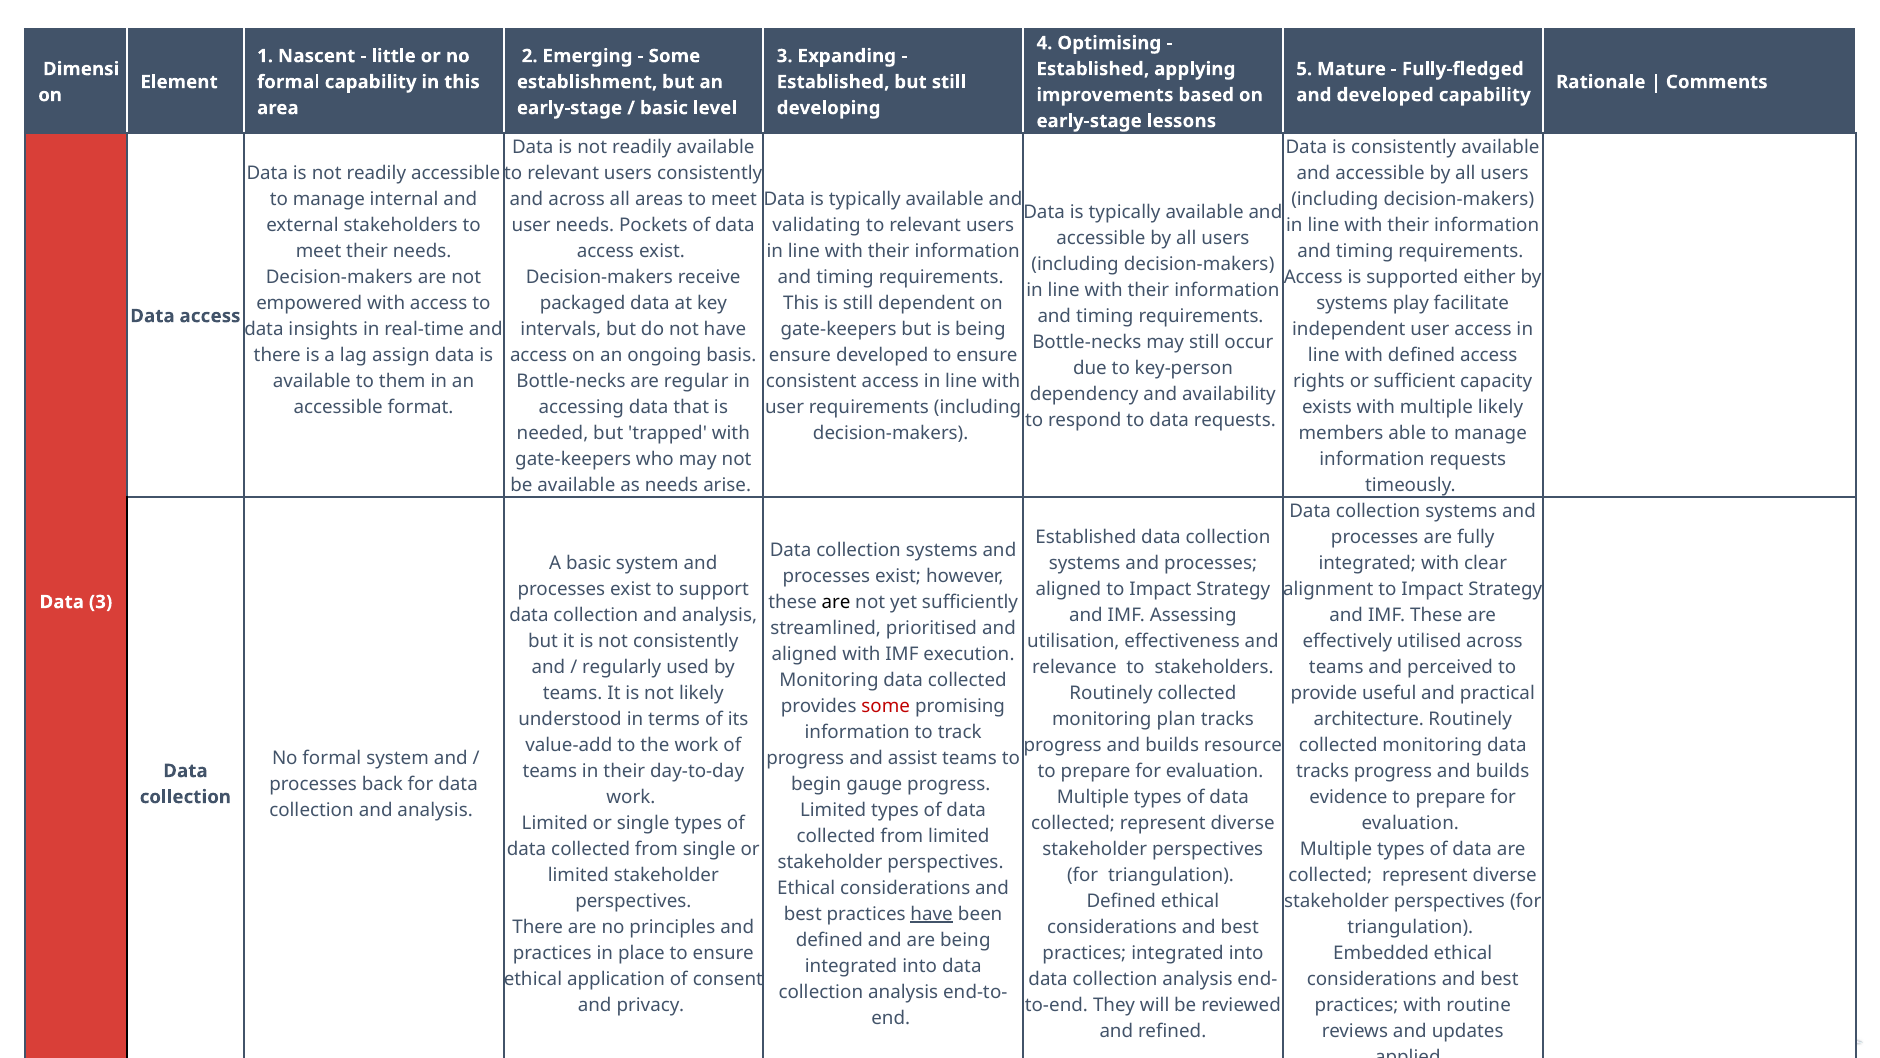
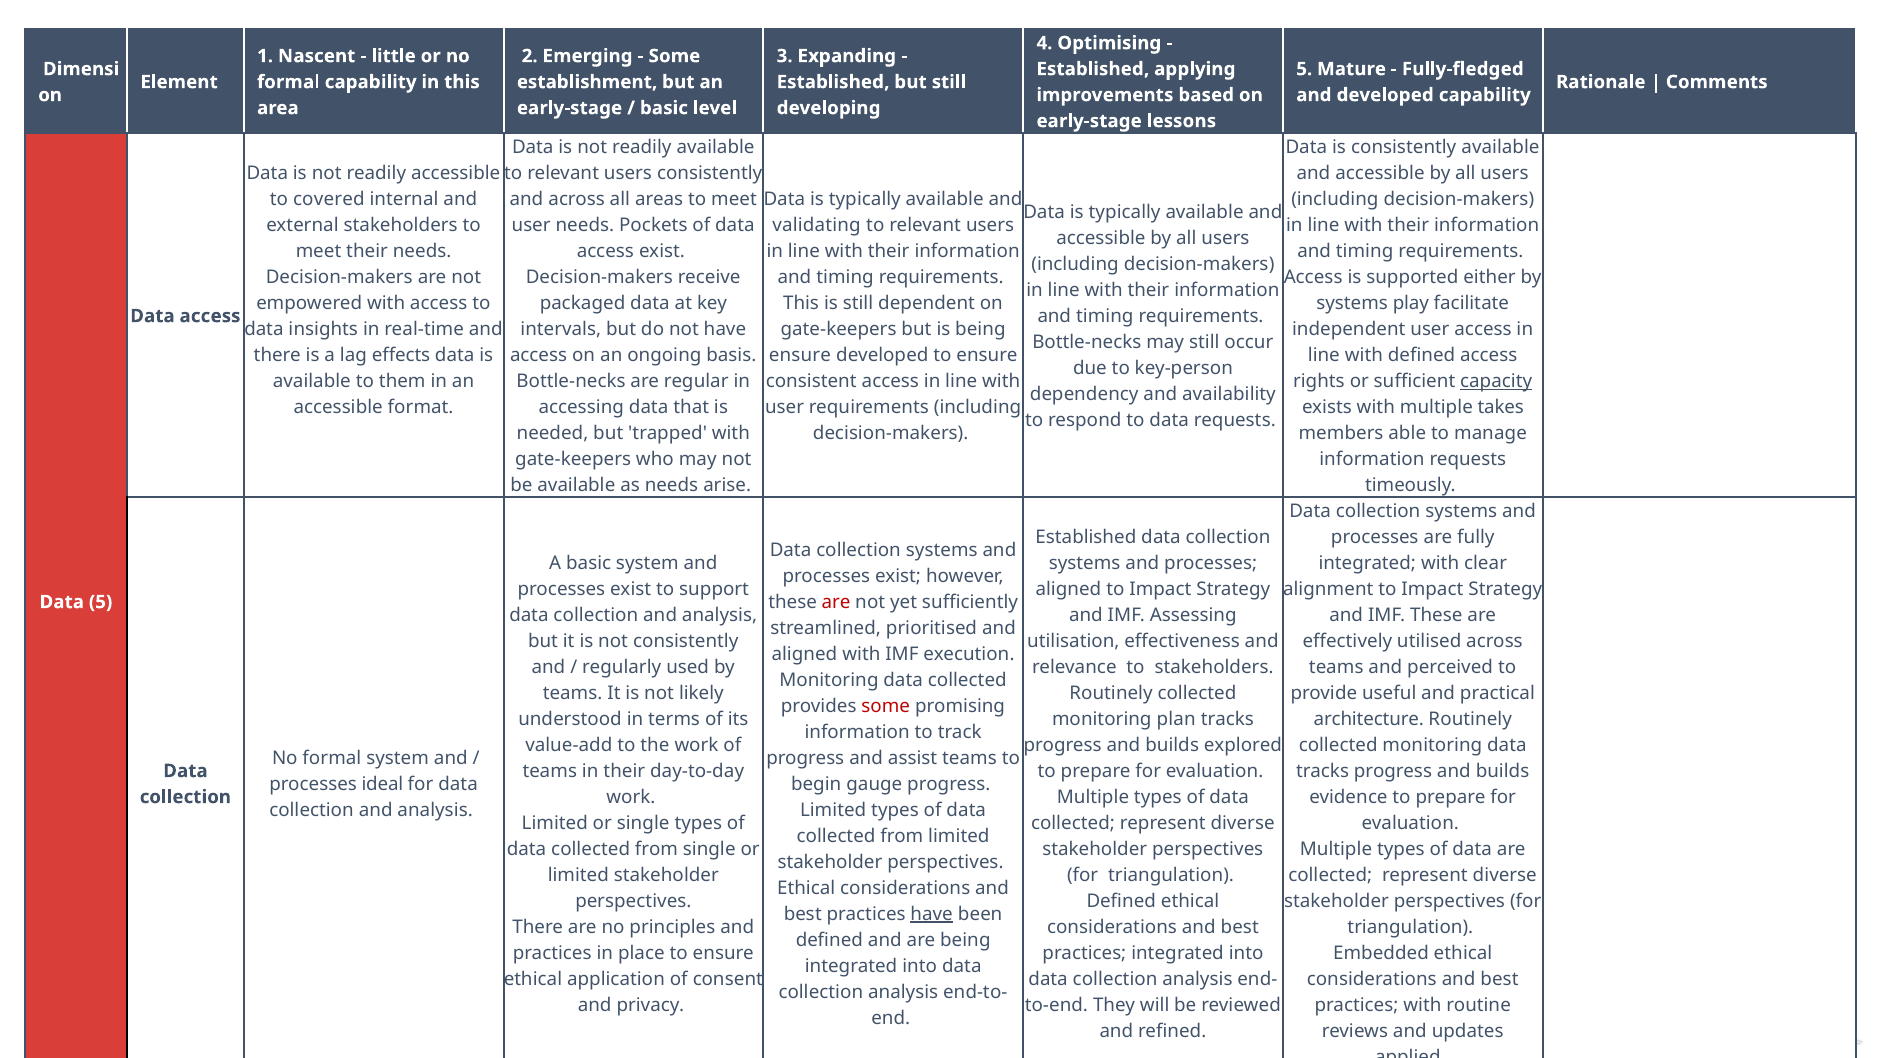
manage: manage -> covered (329, 199)
assign: assign -> effects (401, 355)
capacity underline: none -> present (1496, 381)
multiple likely: likely -> takes (1501, 407)
are colour: black -> red (836, 602)
Data 3: 3 -> 5 (101, 602)
resource: resource -> explored (1243, 745)
back: back -> ideal (382, 784)
